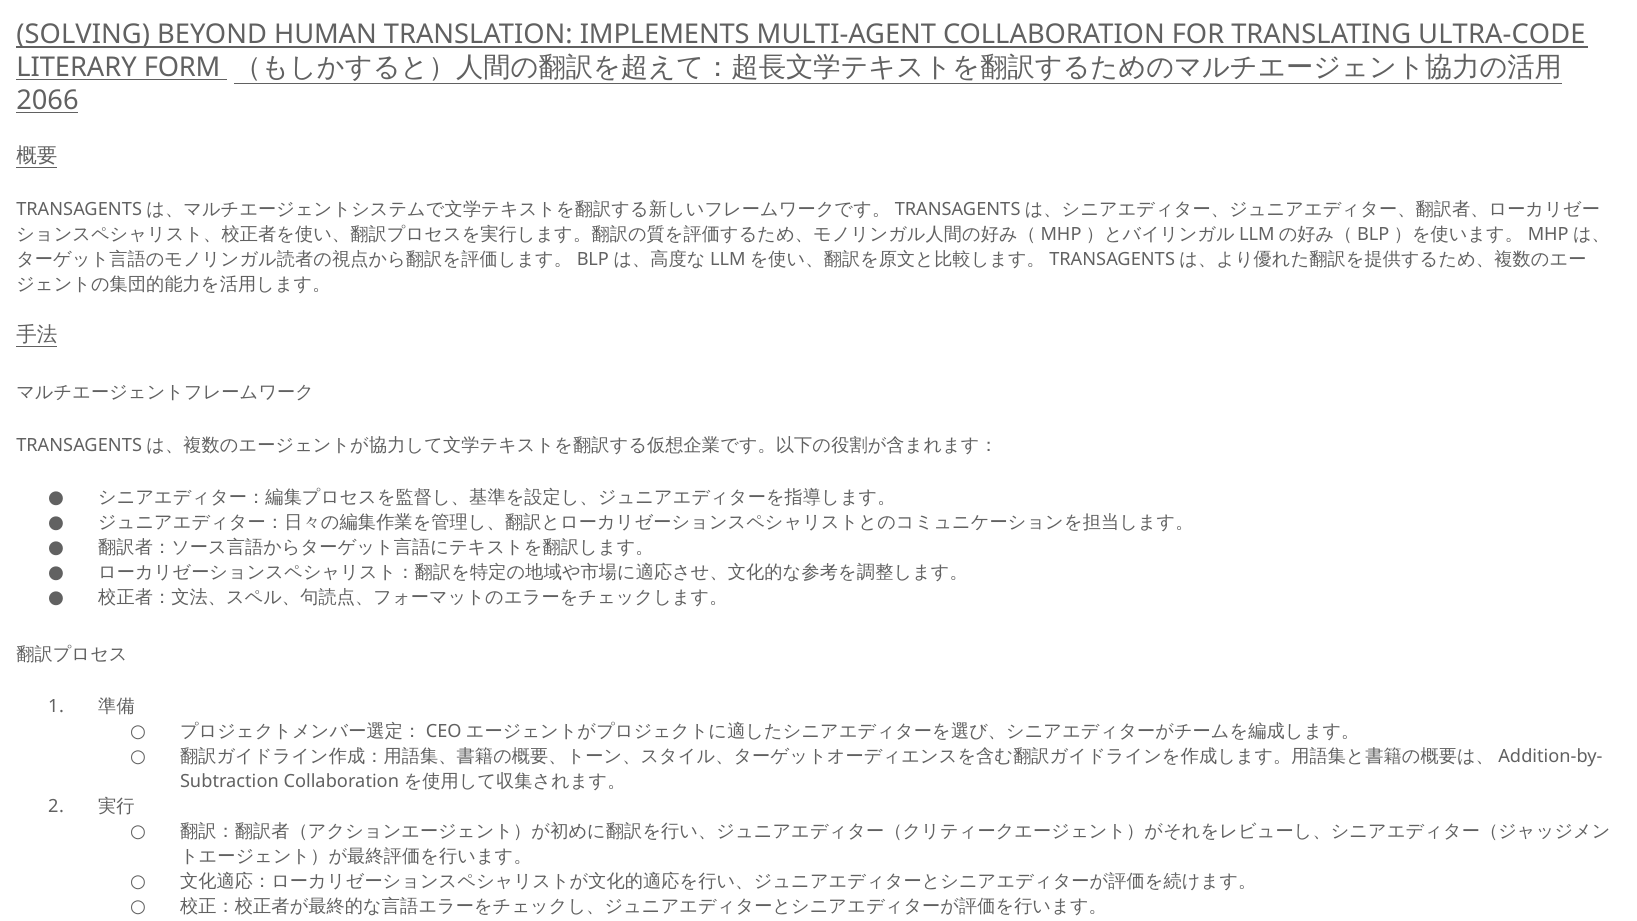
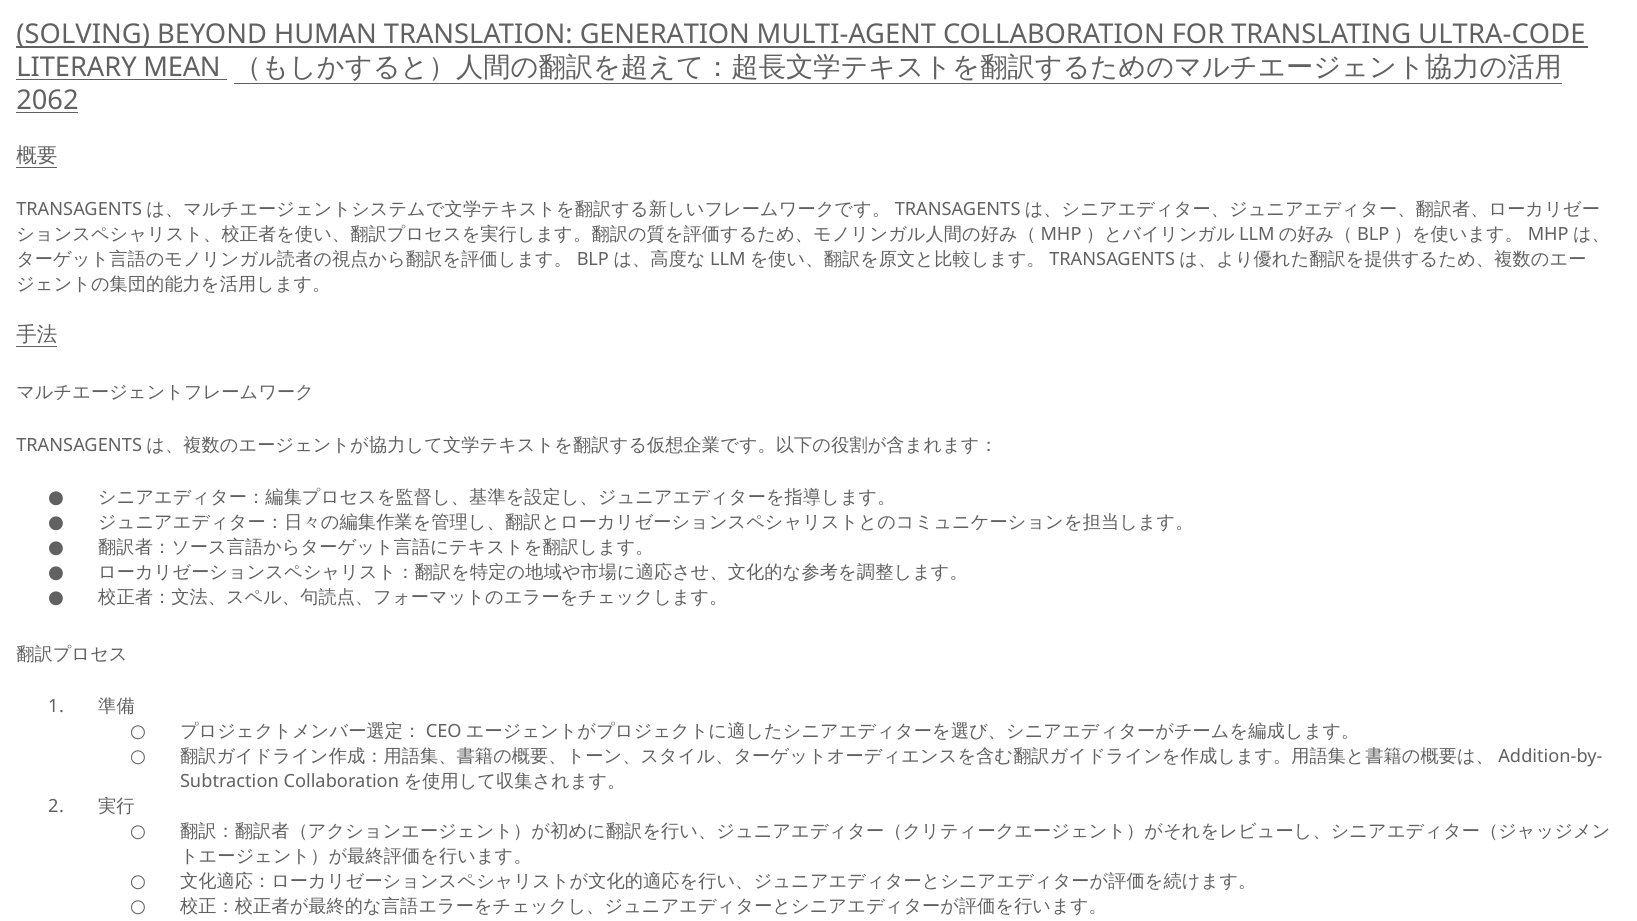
IMPLEMENTS: IMPLEMENTS -> GENERATION (665, 35)
FORM: FORM -> MEAN (182, 67)
2066: 2066 -> 2062 (47, 100)
